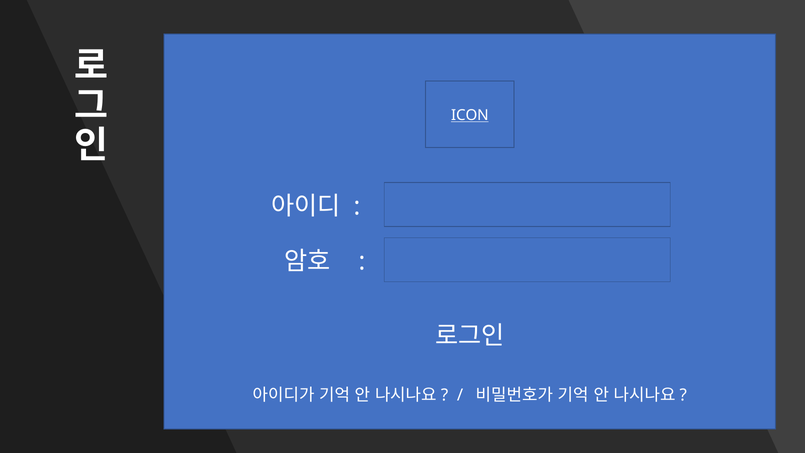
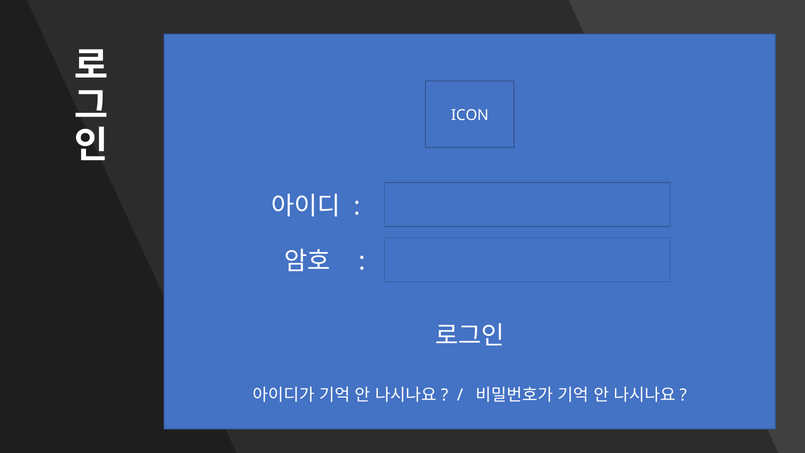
ICON underline: present -> none (470, 115)
